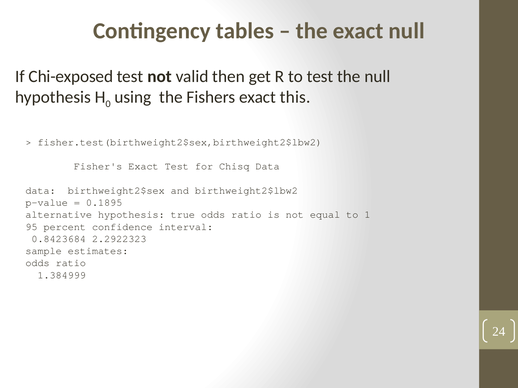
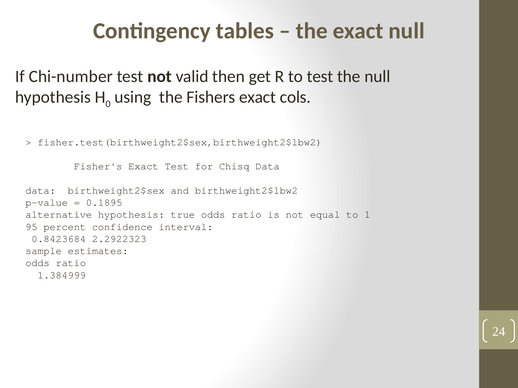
Chi-exposed: Chi-exposed -> Chi-number (71, 77)
this: this -> cols (295, 97)
